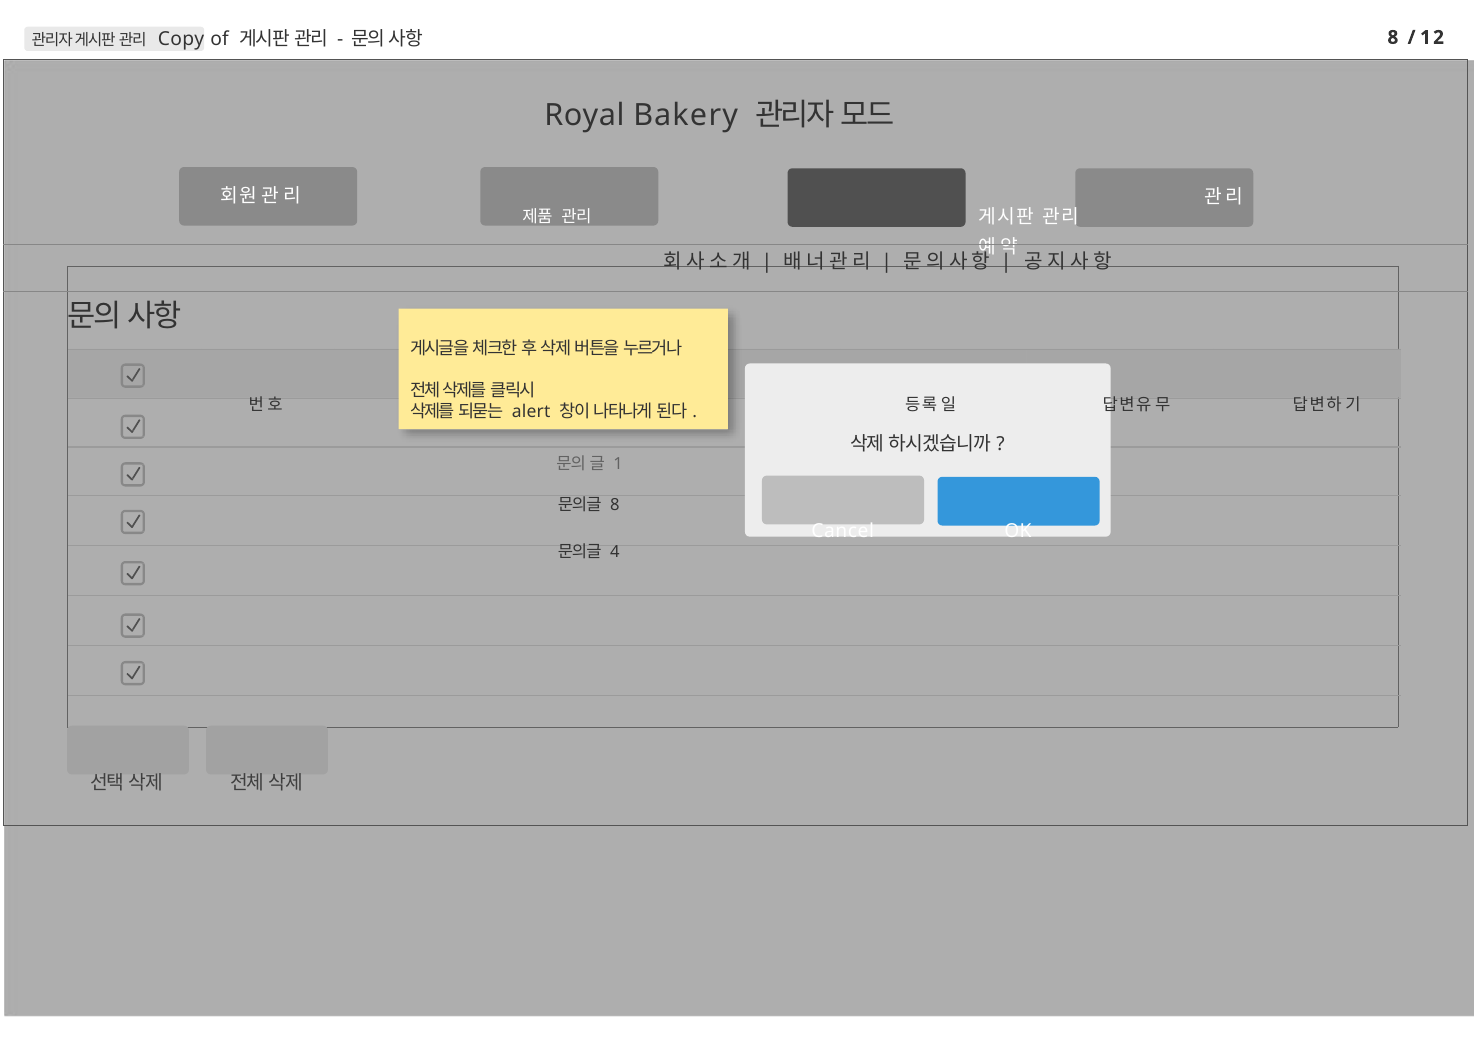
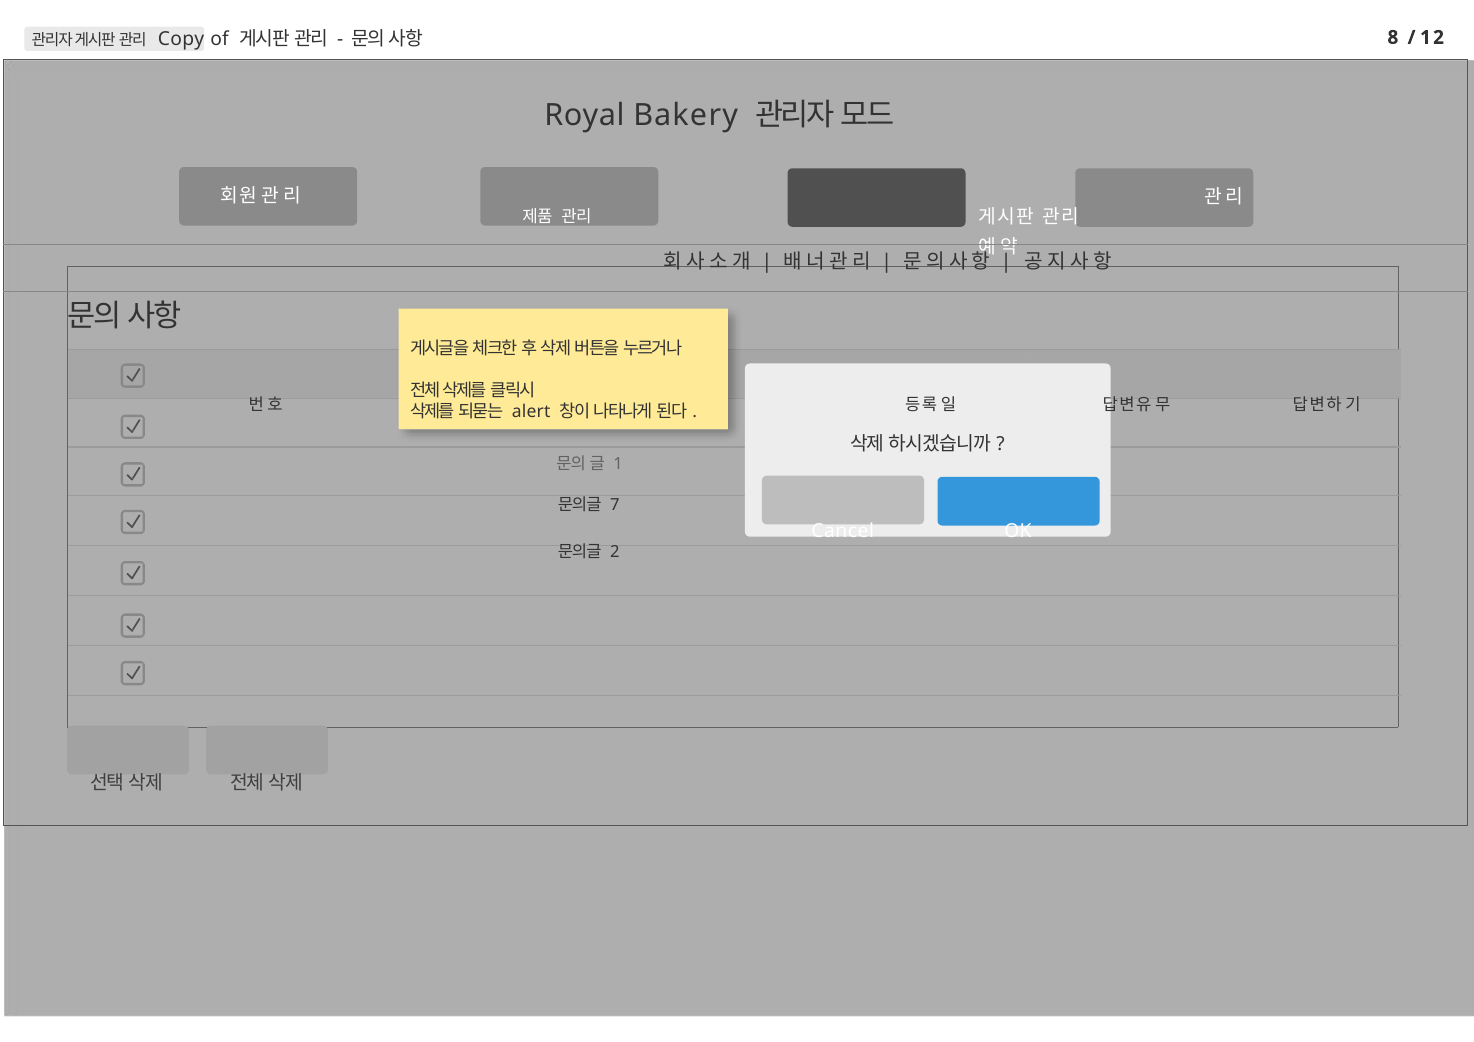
8: 8 -> 7 (615, 505)
4: 4 -> 2 (615, 552)
